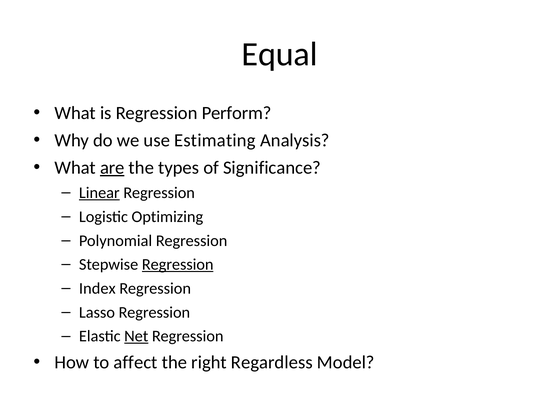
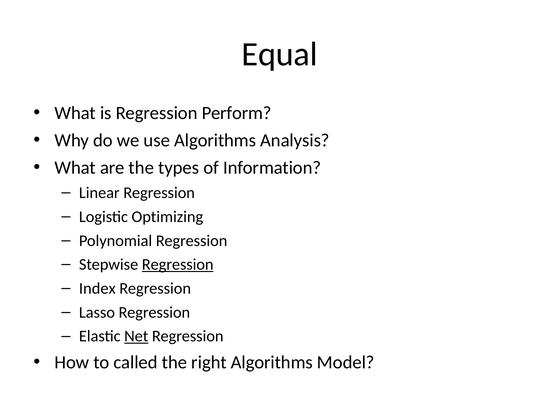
use Estimating: Estimating -> Algorithms (215, 140)
are underline: present -> none (112, 168)
Significance: Significance -> Information (272, 168)
Linear underline: present -> none (99, 193)
affect: affect -> called (136, 363)
right Regardless: Regardless -> Algorithms (272, 363)
